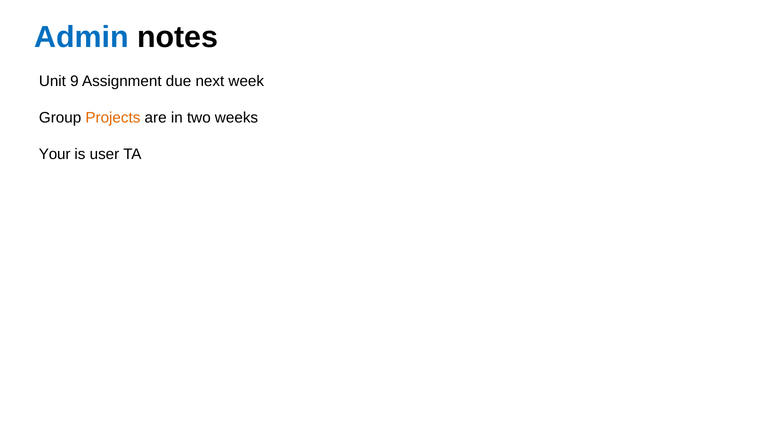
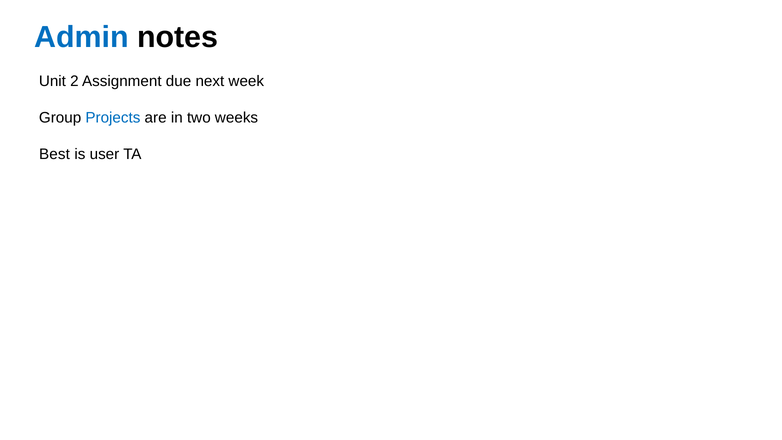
9: 9 -> 2 (74, 81)
Projects colour: orange -> blue (113, 118)
Your: Your -> Best (54, 154)
